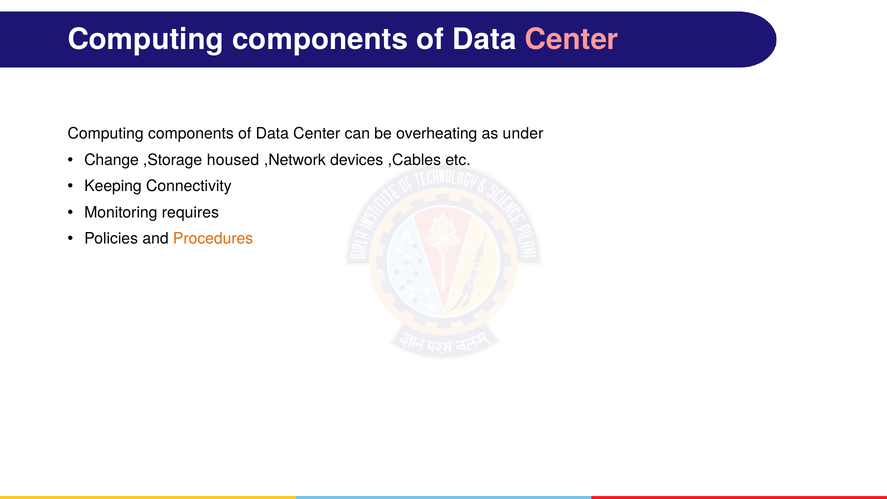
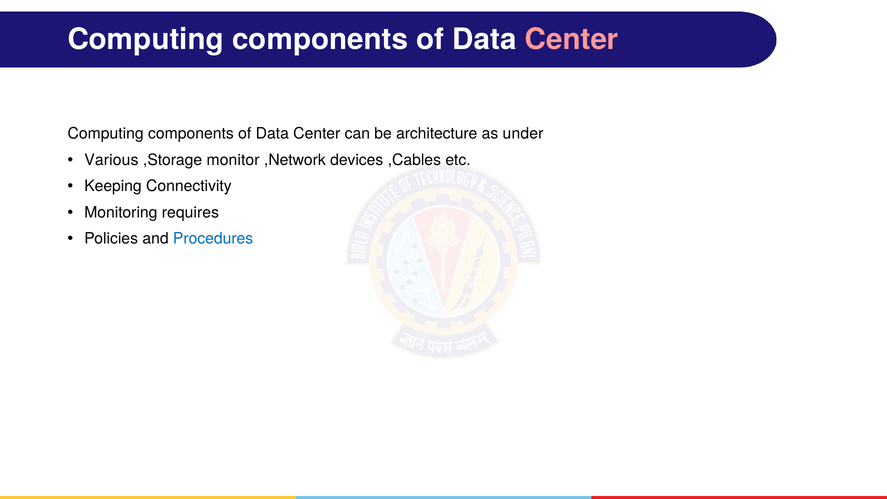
overheating: overheating -> architecture (437, 134)
Change: Change -> Various (111, 160)
housed: housed -> monitor (233, 160)
Procedures colour: orange -> blue (213, 239)
